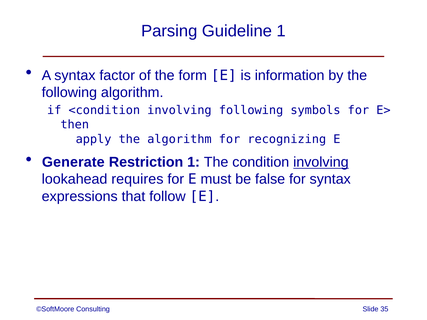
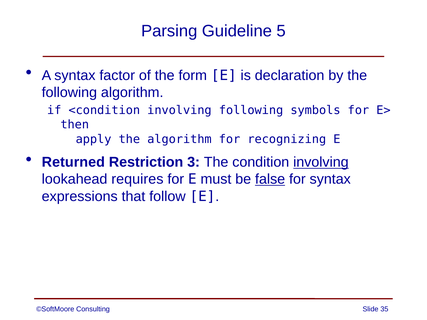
Guideline 1: 1 -> 5 (281, 31)
information: information -> declaration (290, 75)
Generate: Generate -> Returned (73, 162)
Restriction 1: 1 -> 3 (194, 162)
false underline: none -> present (270, 179)
